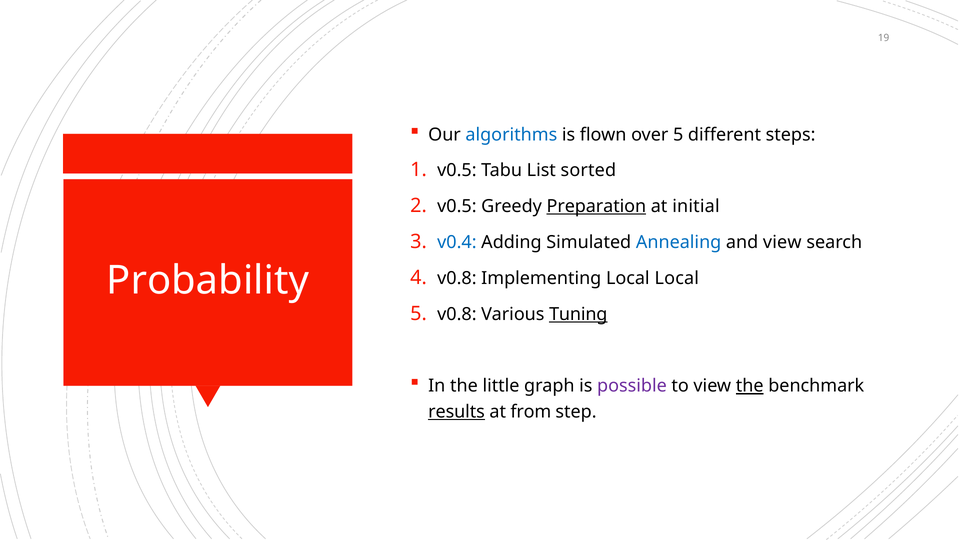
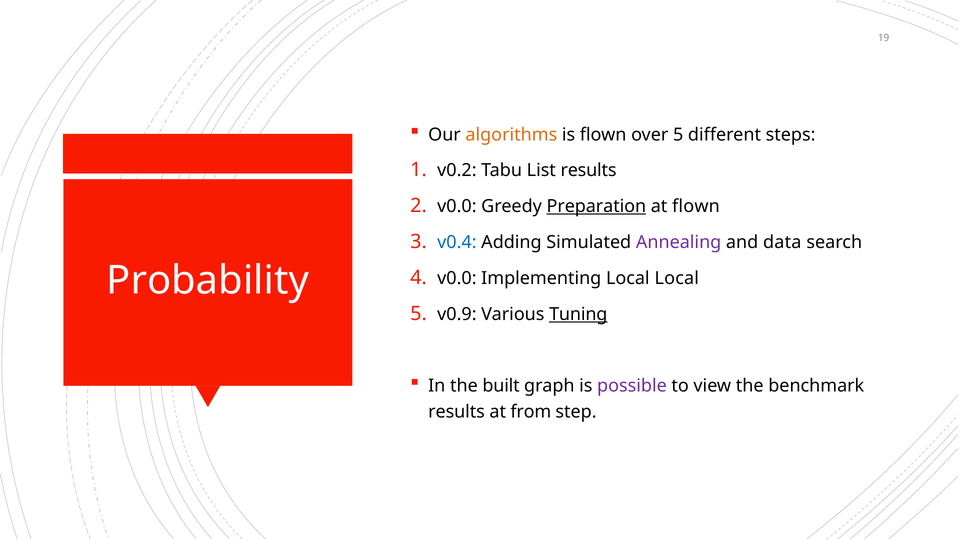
algorithms colour: blue -> orange (511, 135)
v0.5: v0.5 -> v0.2 (457, 171)
List sorted: sorted -> results (589, 171)
v0.5: v0.5 -> v0.0 (457, 206)
at initial: initial -> flown (696, 206)
Annealing colour: blue -> purple (679, 242)
and view: view -> data (782, 242)
v0.8: v0.8 -> v0.0 (457, 278)
5 v0.8: v0.8 -> v0.9 (457, 314)
little: little -> built (501, 386)
the underline: present -> none (750, 386)
results underline: present -> none (457, 412)
